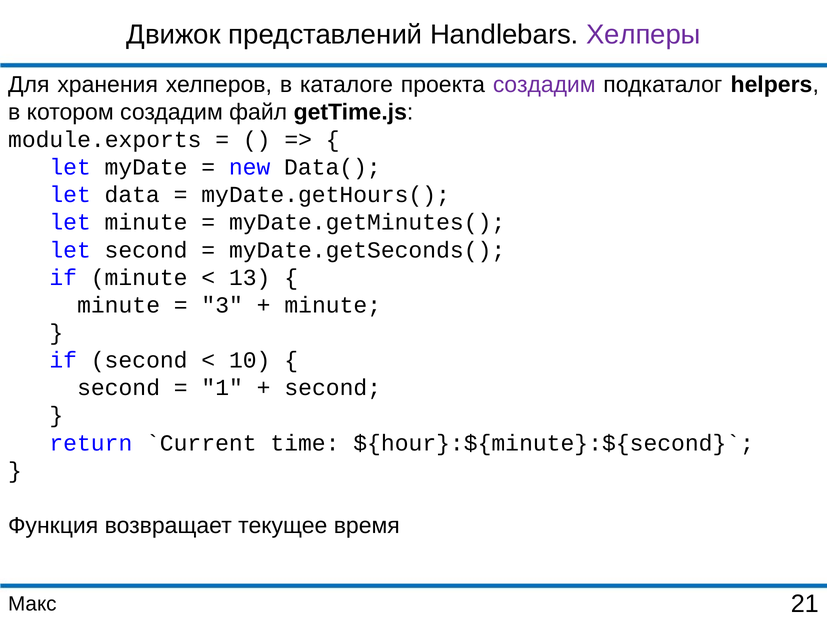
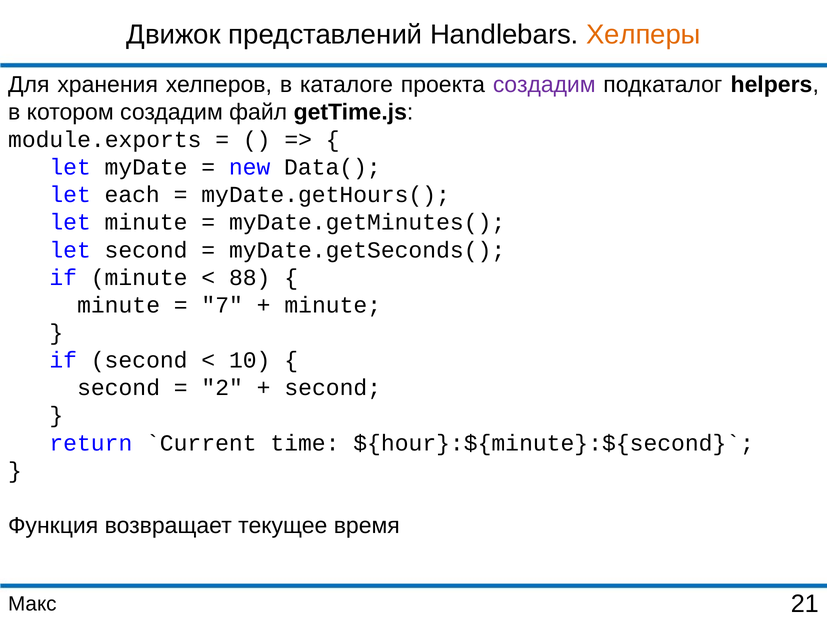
Хелперы colour: purple -> orange (643, 34)
data: data -> each (132, 195)
13: 13 -> 88 (250, 278)
3: 3 -> 7 (222, 305)
1: 1 -> 2 (222, 388)
